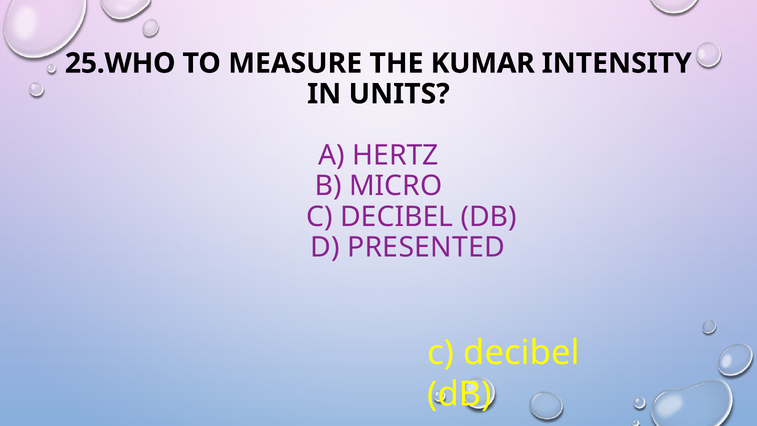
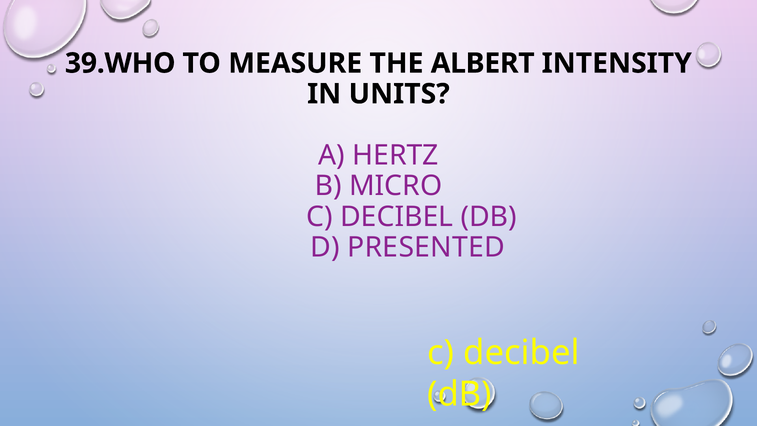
25.WHO: 25.WHO -> 39.WHO (120, 63)
KUMAR: KUMAR -> ALBERT (483, 63)
